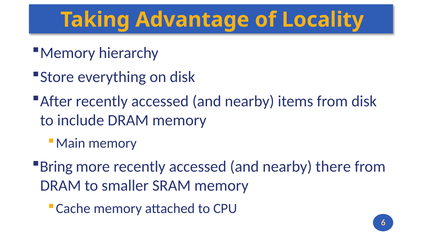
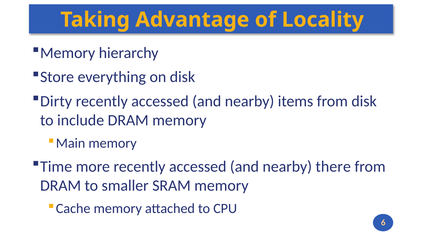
After: After -> Dirty (56, 101)
Bring: Bring -> Time (56, 167)
